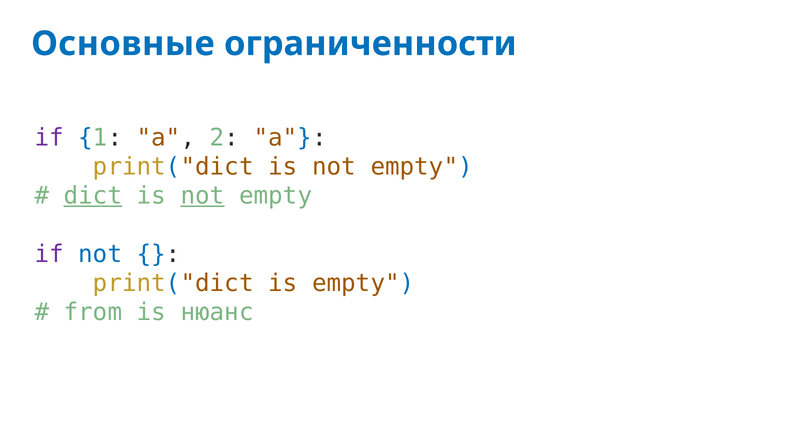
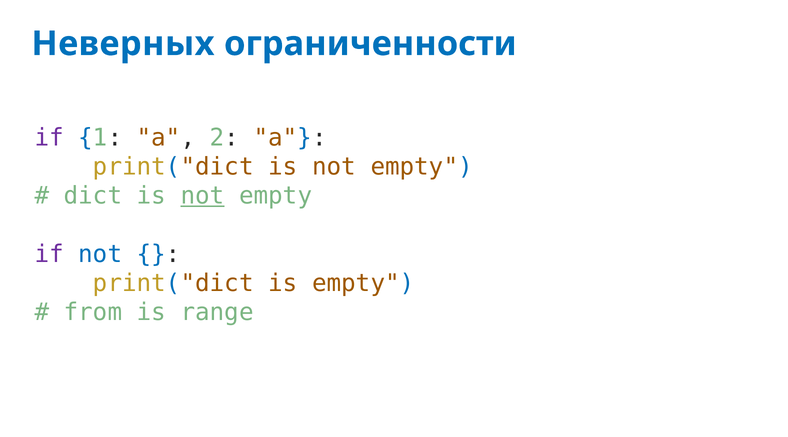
Основные: Основные -> Неверных (123, 44)
dict underline: present -> none (93, 196)
нюанс: нюанс -> range (217, 312)
